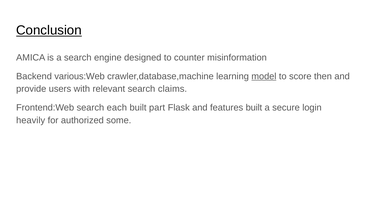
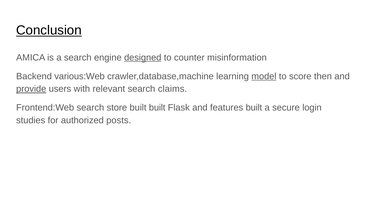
designed underline: none -> present (143, 58)
provide underline: none -> present (31, 89)
each: each -> store (117, 108)
built part: part -> built (157, 108)
heavily: heavily -> studies (31, 121)
some: some -> posts (119, 121)
